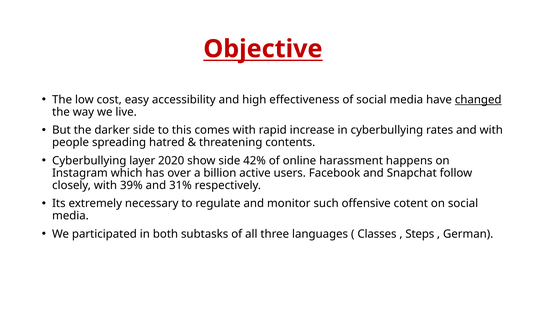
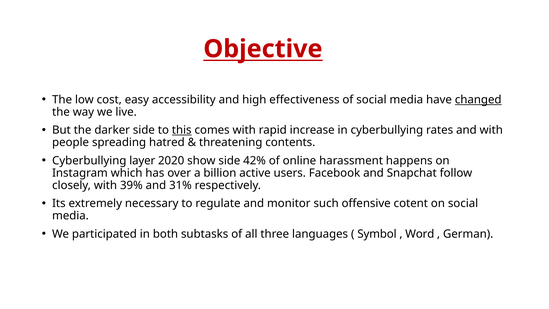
this underline: none -> present (182, 130)
Classes: Classes -> Symbol (377, 234)
Steps: Steps -> Word (420, 234)
